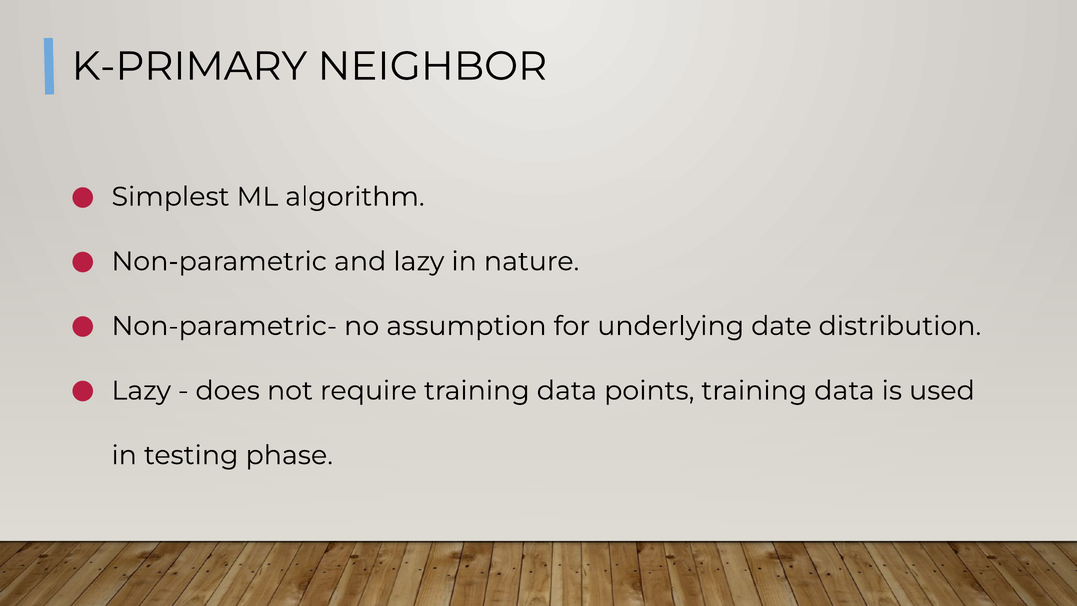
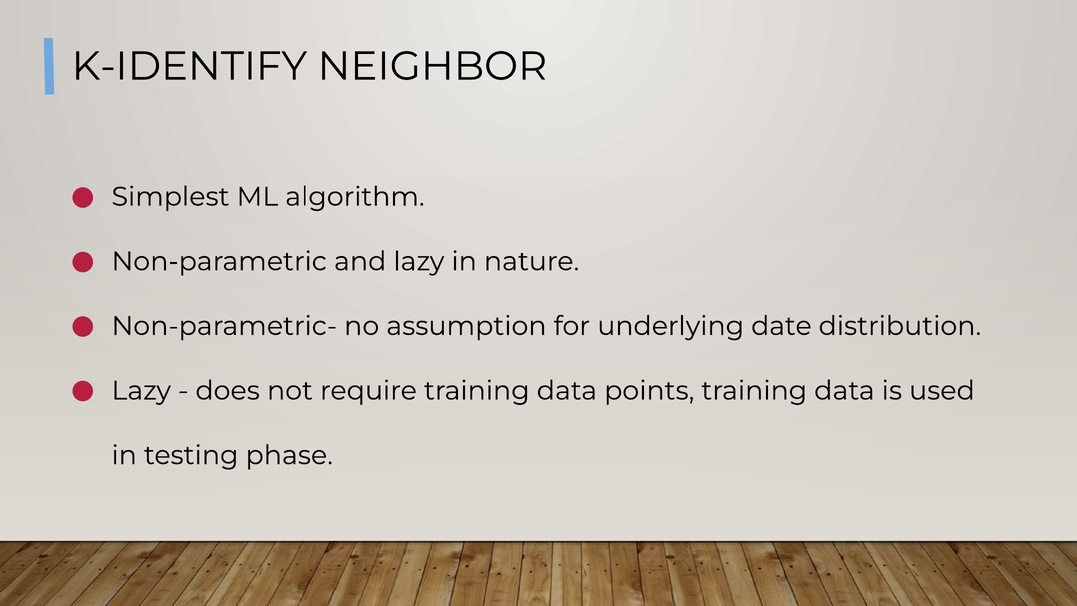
K-PRIMARY: K-PRIMARY -> K-IDENTIFY (189, 66)
